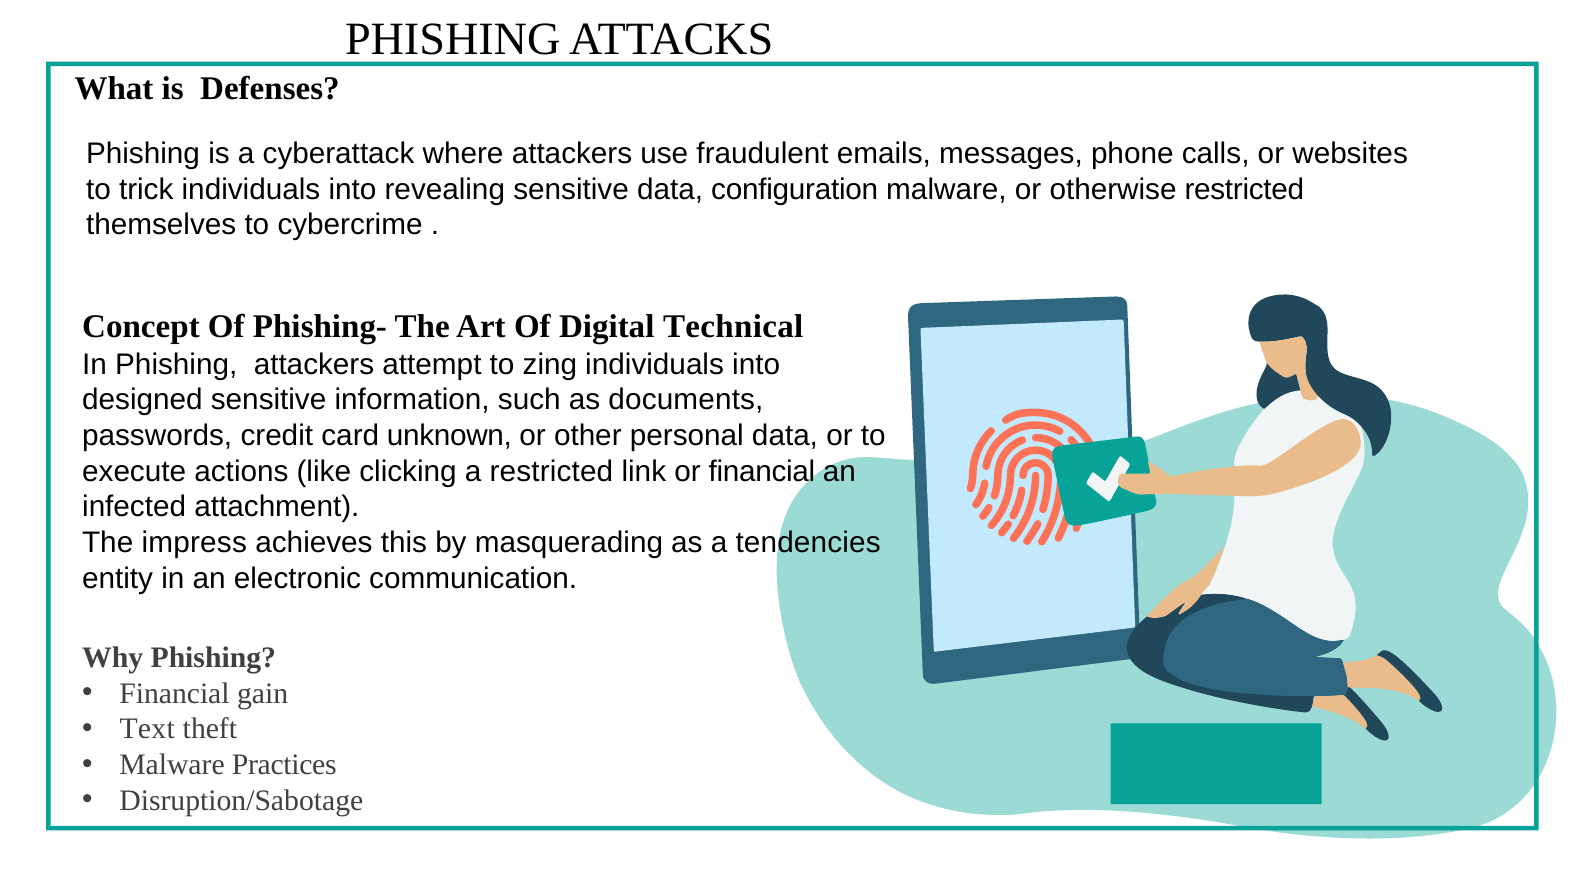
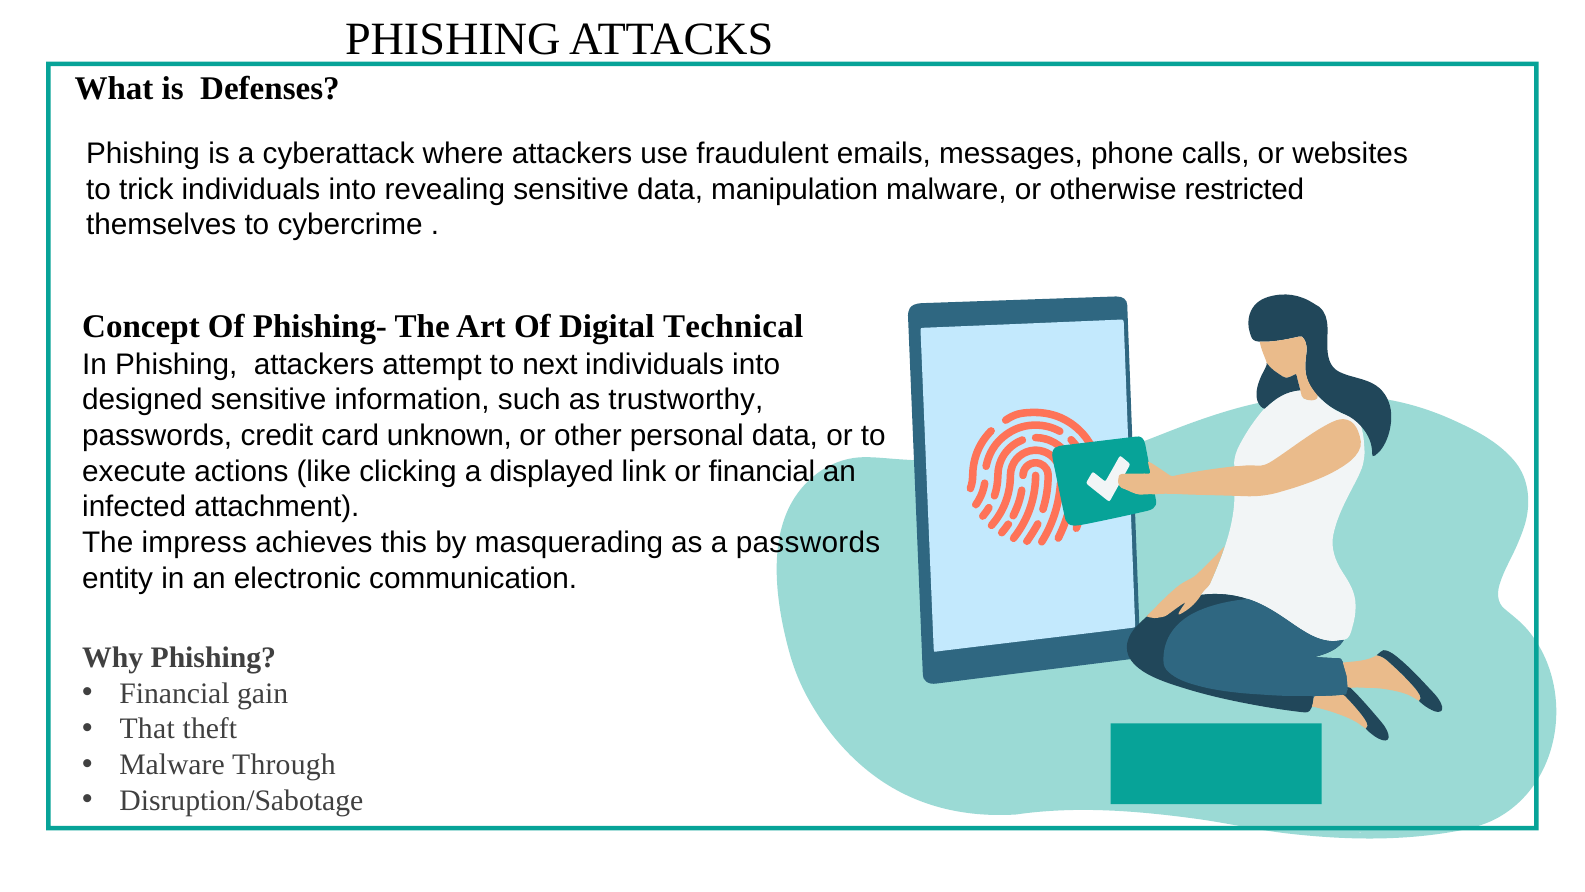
configuration: configuration -> manipulation (795, 189)
zing: zing -> next (550, 364)
documents: documents -> trustworthy (686, 400)
a restricted: restricted -> displayed (552, 471)
a tendencies: tendencies -> passwords (808, 542)
Text: Text -> That (147, 729)
Practices: Practices -> Through (284, 764)
